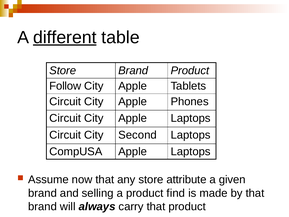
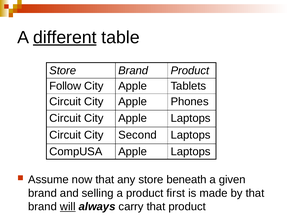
attribute: attribute -> beneath (187, 179)
find: find -> first (176, 193)
will underline: none -> present (68, 206)
